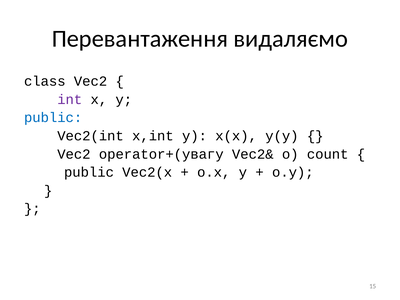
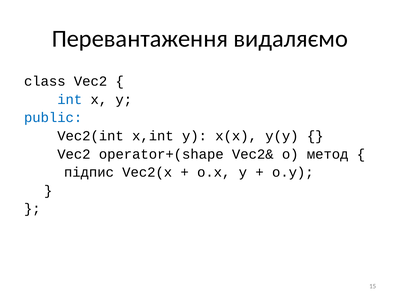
int colour: purple -> blue (70, 99)
operator+(увагу: operator+(увагу -> operator+(shape (161, 154)
count: count -> метод (328, 154)
public: public -> підпис (89, 172)
